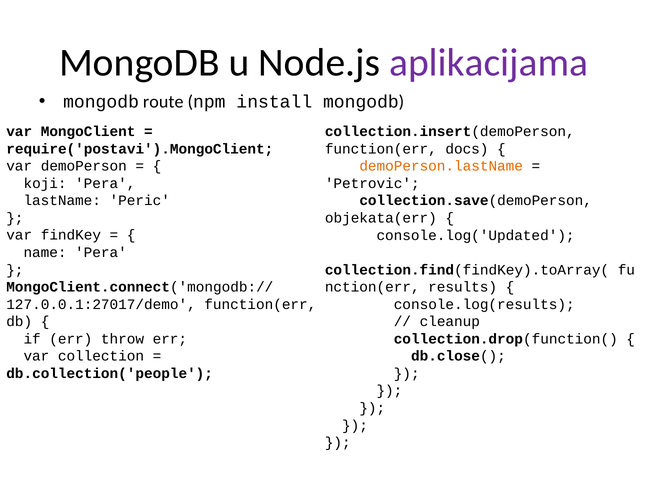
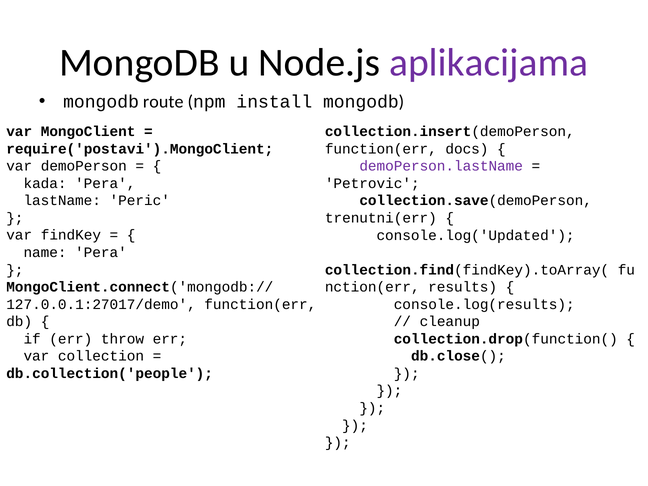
demoPerson.lastName colour: orange -> purple (441, 166)
koji: koji -> kada (45, 183)
objekata(err: objekata(err -> trenutni(err (381, 218)
